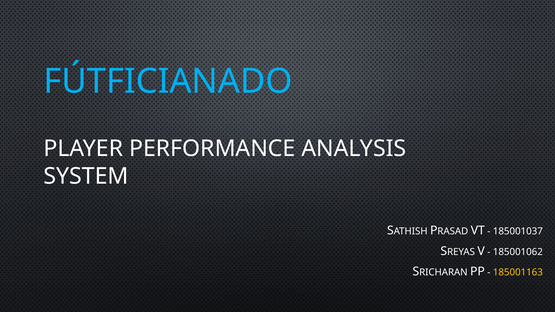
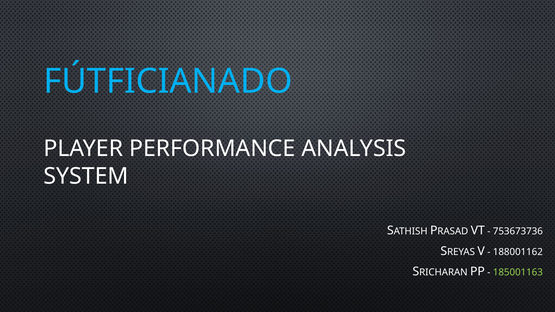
185001037: 185001037 -> 753673736 (518, 232)
185001062: 185001062 -> 188001162 (518, 252)
185001163 colour: yellow -> light green (518, 273)
